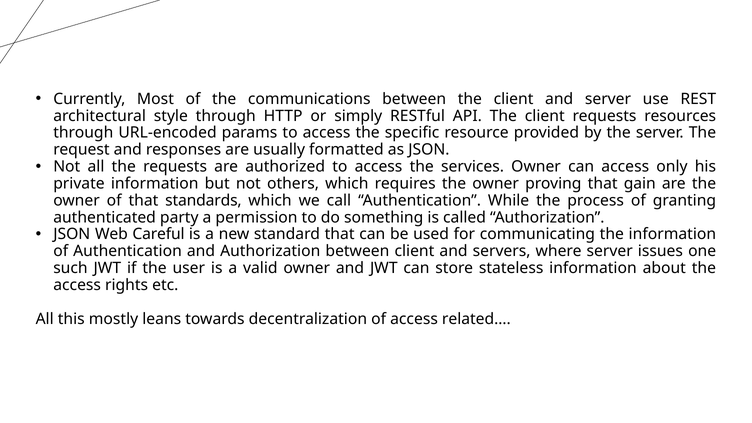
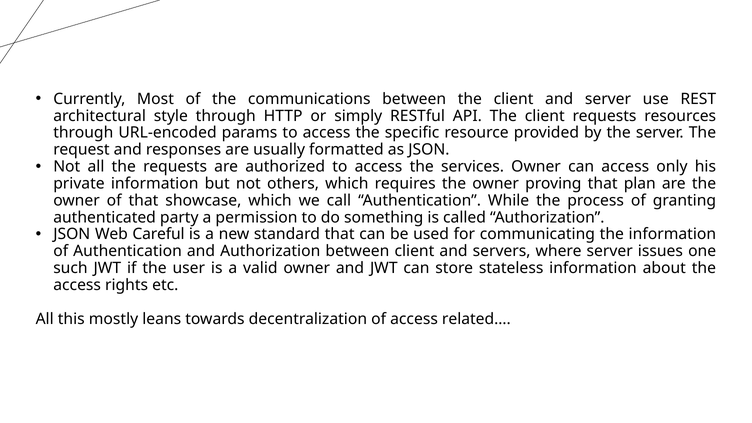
gain: gain -> plan (640, 184)
standards: standards -> showcase (203, 200)
